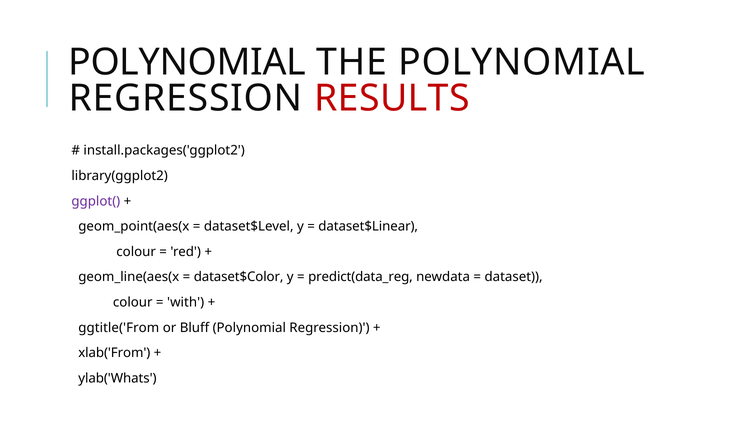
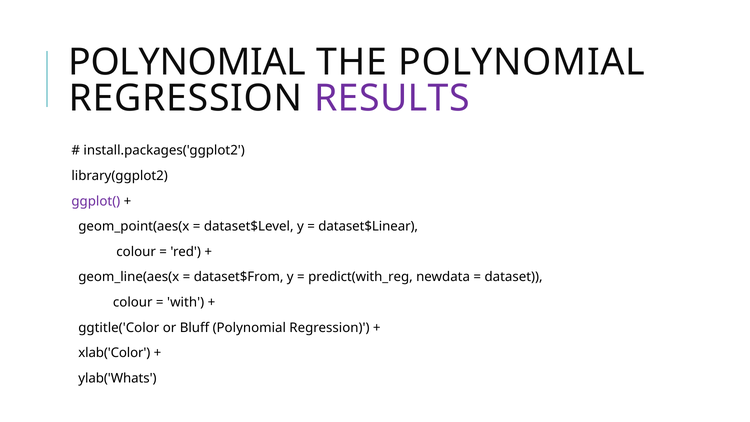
RESULTS colour: red -> purple (392, 99)
dataset$Color: dataset$Color -> dataset$From (239, 277)
predict(data_reg: predict(data_reg -> predict(with_reg (360, 277)
ggtitle('From: ggtitle('From -> ggtitle('Color (119, 328)
xlab('From: xlab('From -> xlab('Color (114, 353)
